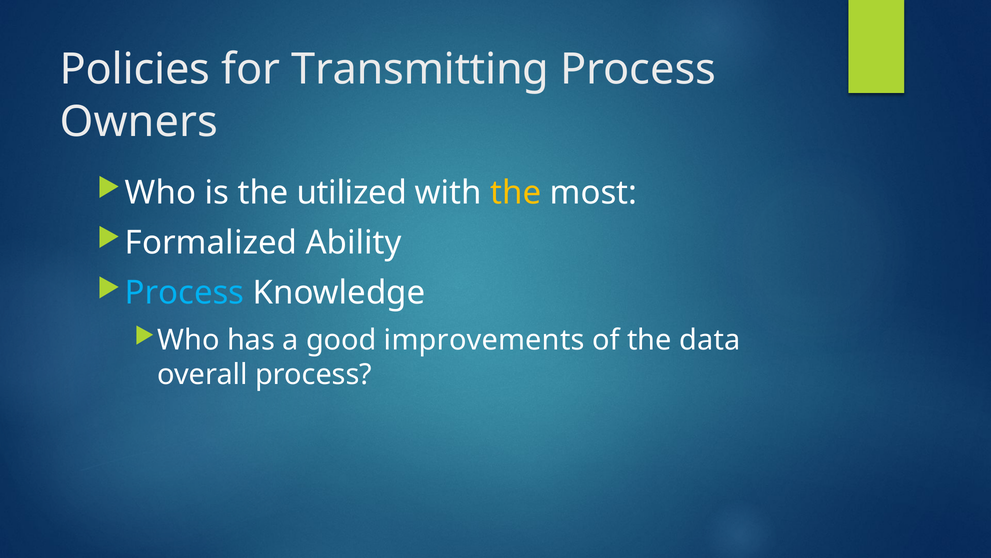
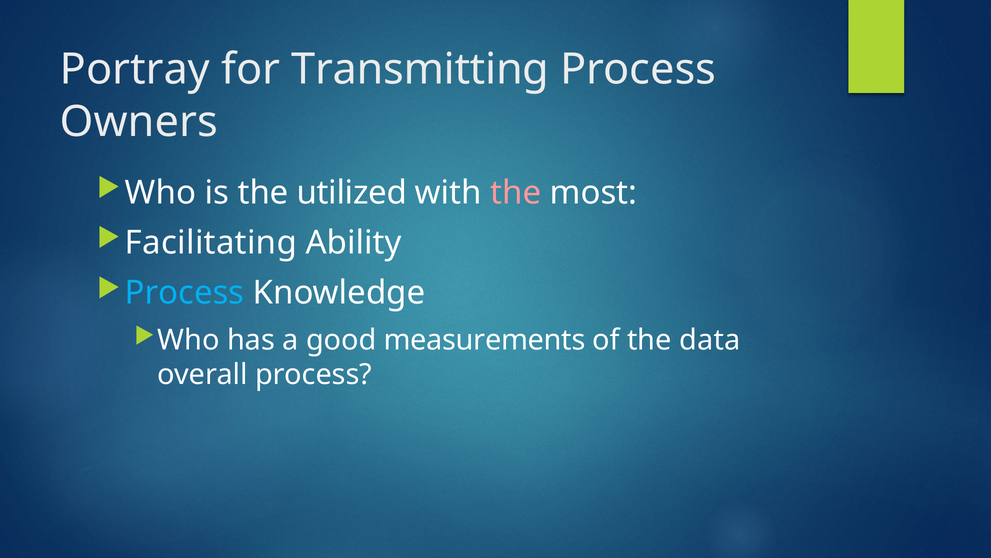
Policies: Policies -> Portray (135, 70)
the colour: yellow -> pink (516, 193)
Formalized: Formalized -> Facilitating (211, 243)
improvements: improvements -> measurements (485, 340)
